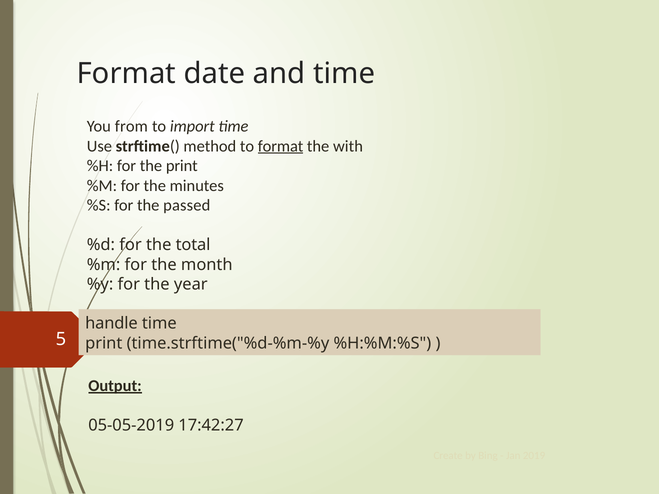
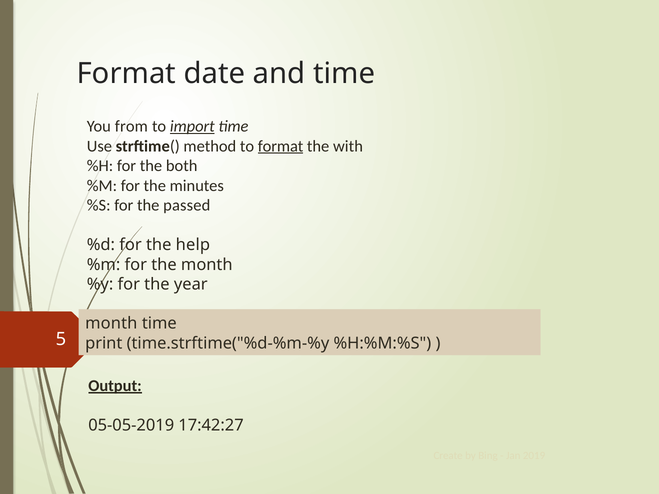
import underline: none -> present (192, 126)
the print: print -> both (182, 166)
total: total -> help (193, 245)
handle: handle -> month (111, 324)
